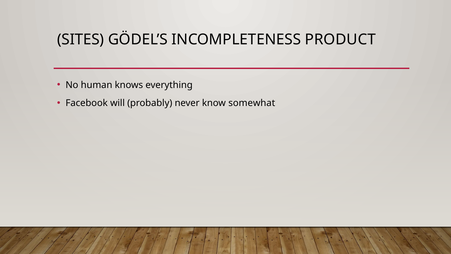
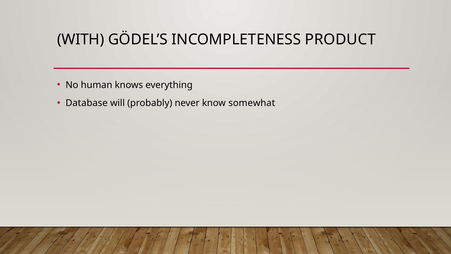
SITES: SITES -> WITH (81, 39)
Facebook: Facebook -> Database (87, 103)
